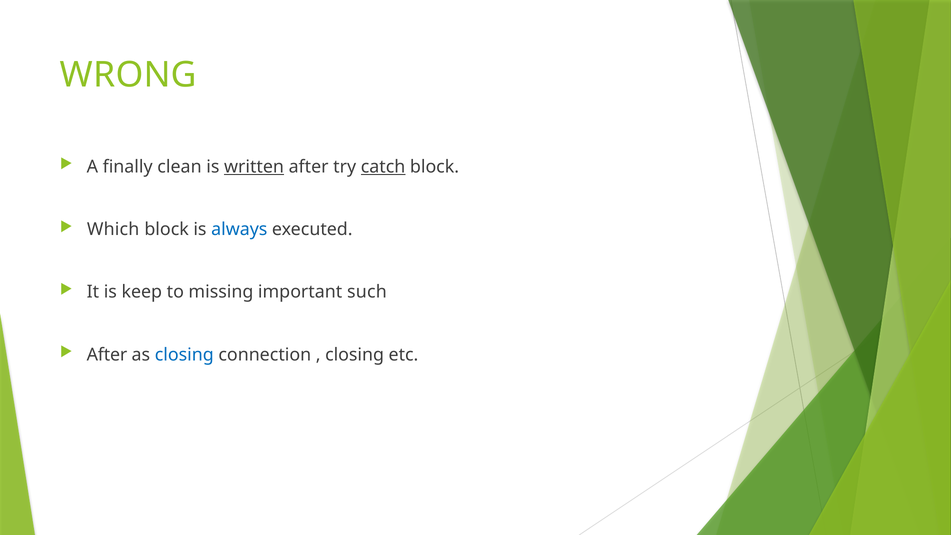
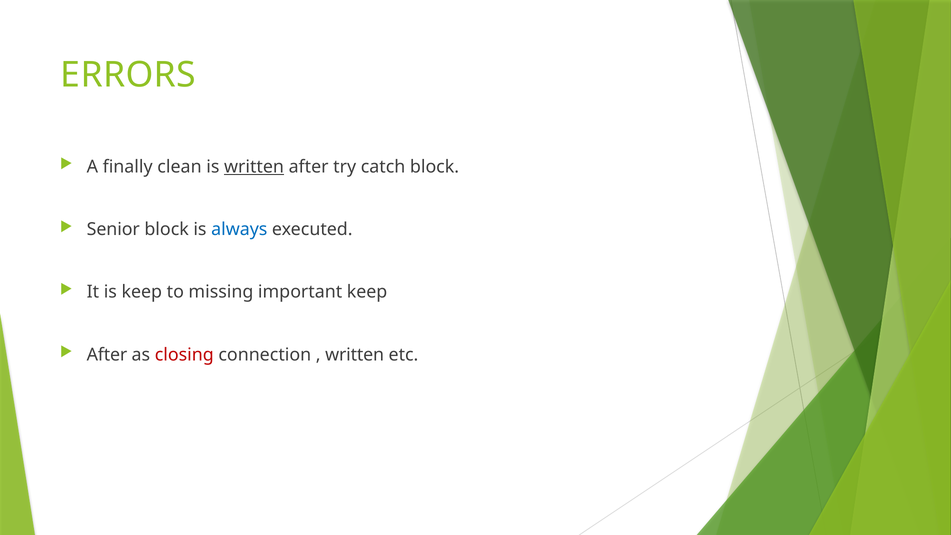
WRONG: WRONG -> ERRORS (128, 75)
catch underline: present -> none (383, 167)
Which: Which -> Senior (113, 229)
important such: such -> keep (367, 292)
closing colour: blue -> red (184, 355)
closing: closing -> written (355, 355)
